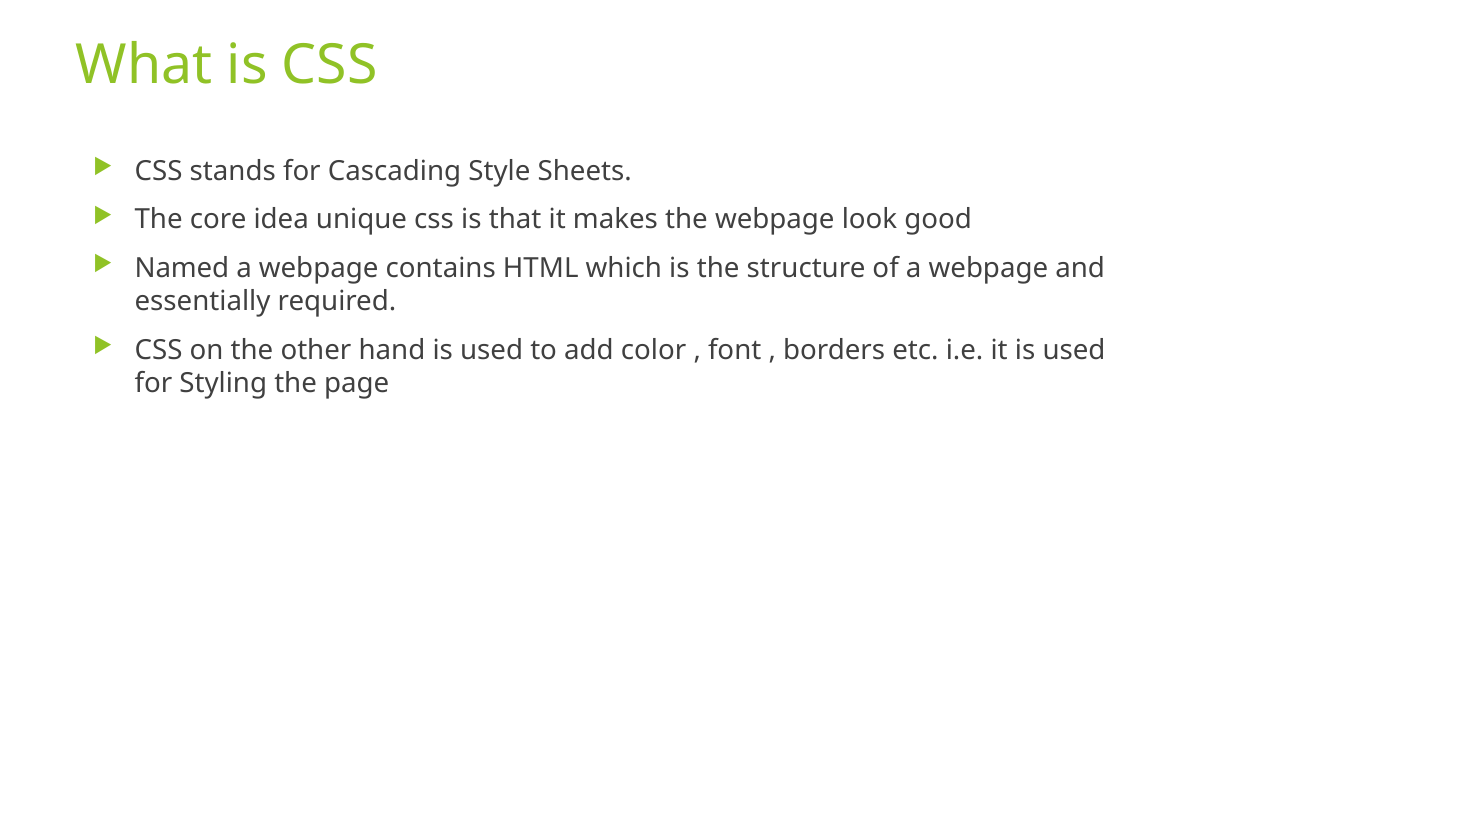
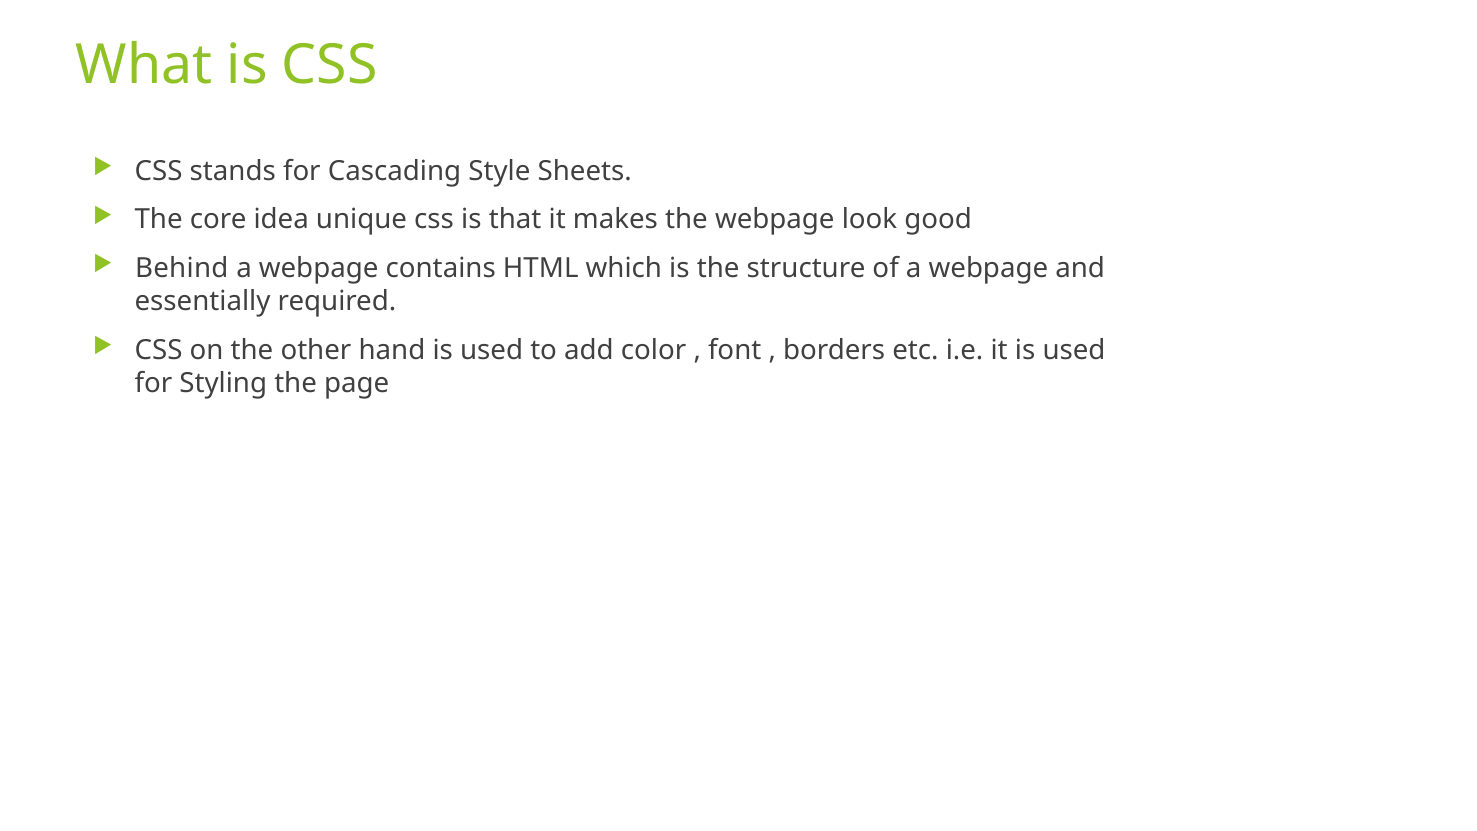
Named: Named -> Behind (182, 268)
